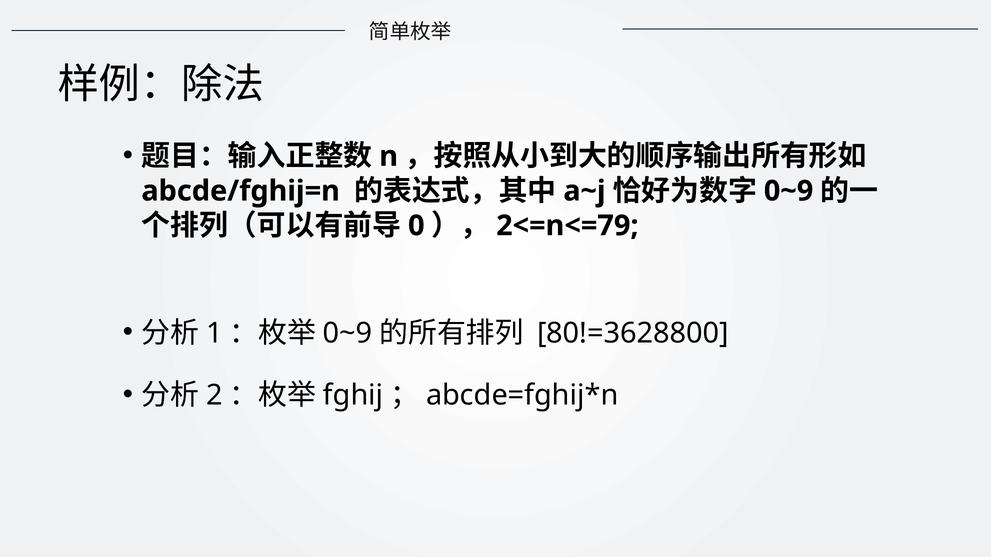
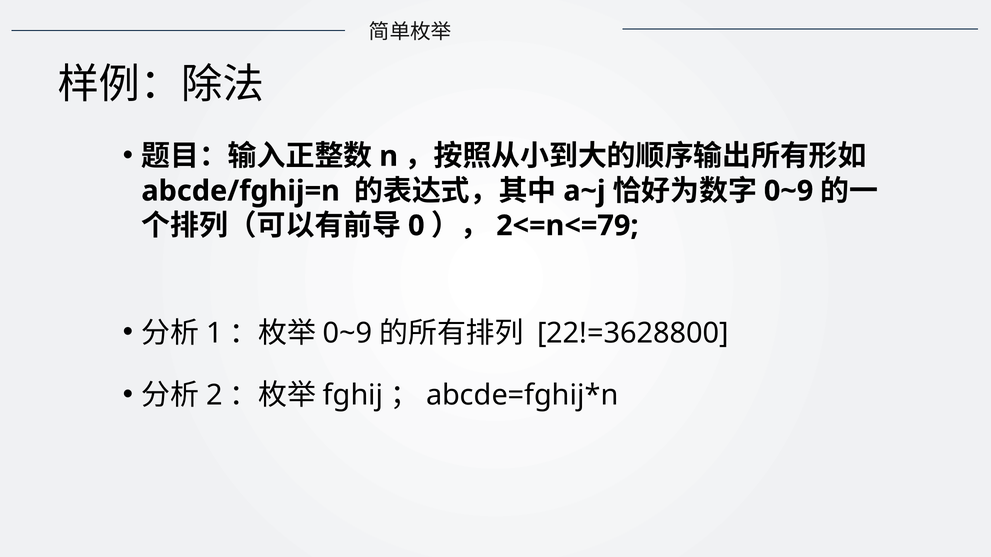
80!=3628800: 80!=3628800 -> 22!=3628800 (633, 333)
